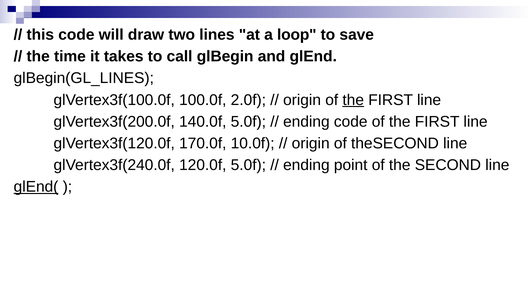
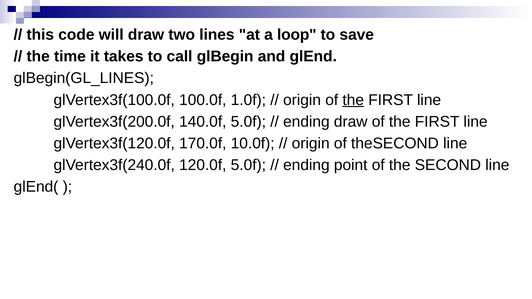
2.0f: 2.0f -> 1.0f (248, 100)
ending code: code -> draw (351, 122)
glEnd( underline: present -> none (36, 187)
